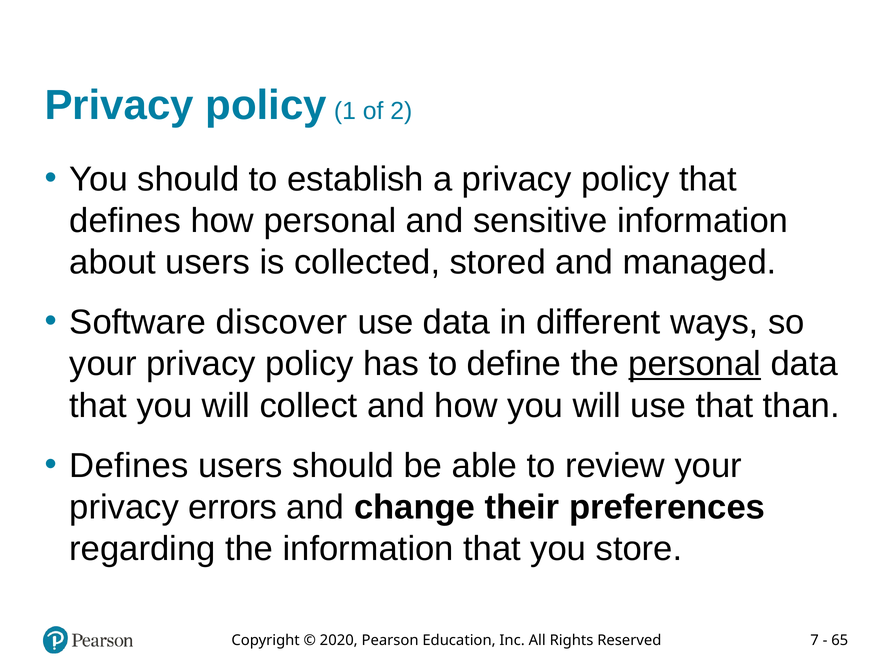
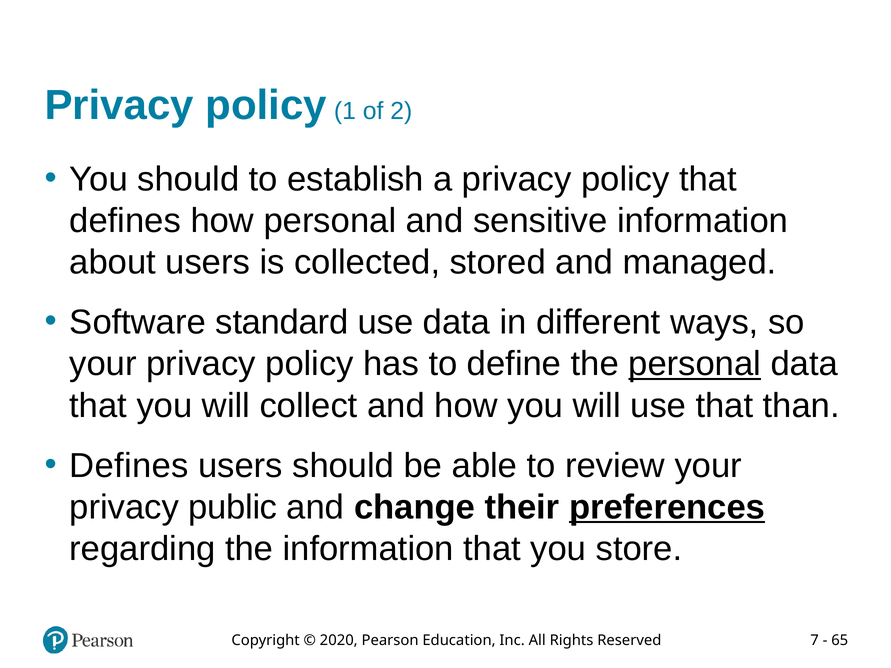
discover: discover -> standard (282, 323)
errors: errors -> public (233, 507)
preferences underline: none -> present (667, 507)
